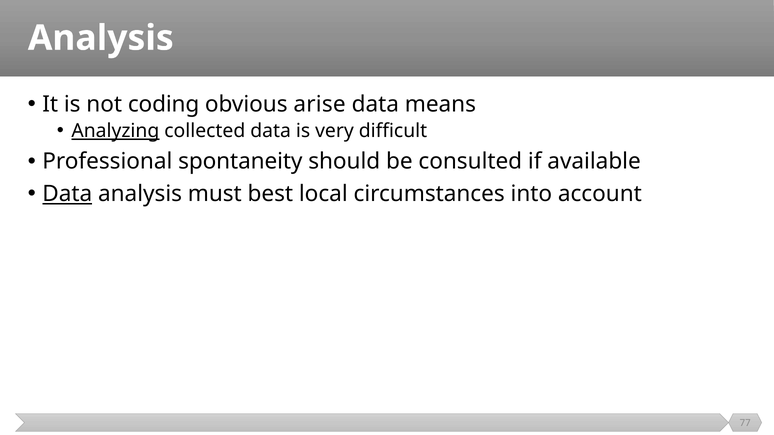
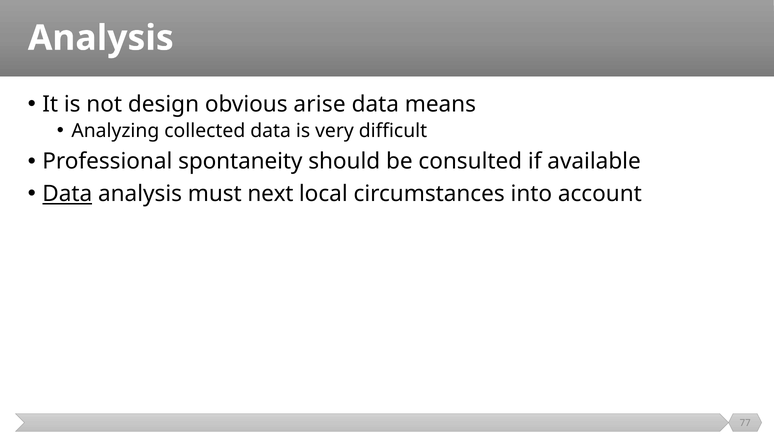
coding: coding -> design (164, 104)
Analyzing underline: present -> none (115, 131)
best: best -> next (270, 194)
